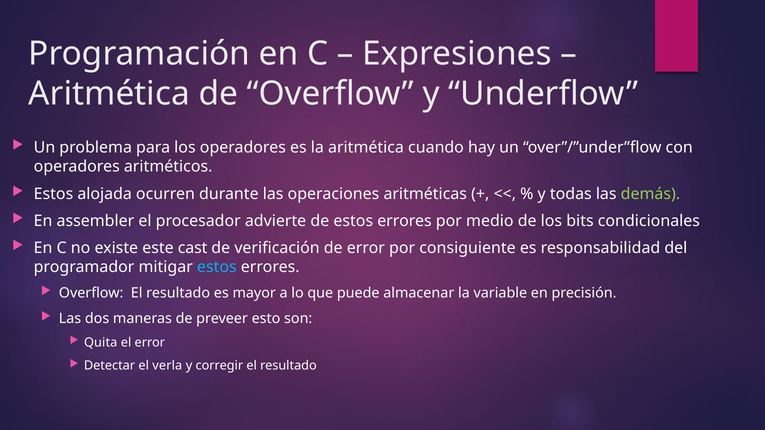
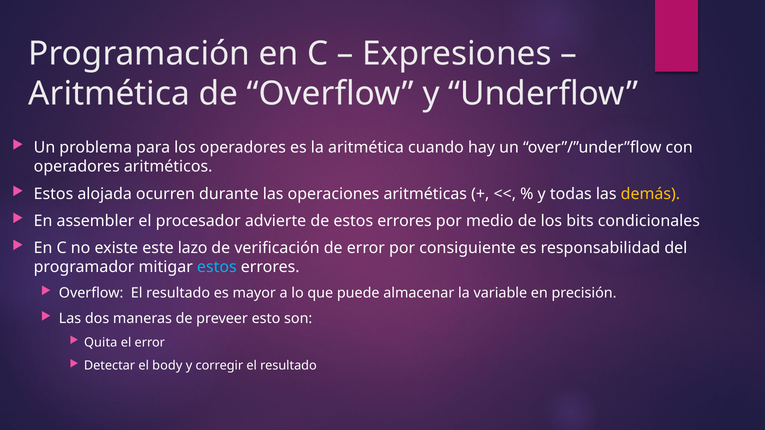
demás colour: light green -> yellow (650, 194)
cast: cast -> lazo (193, 248)
verla: verla -> body (167, 366)
